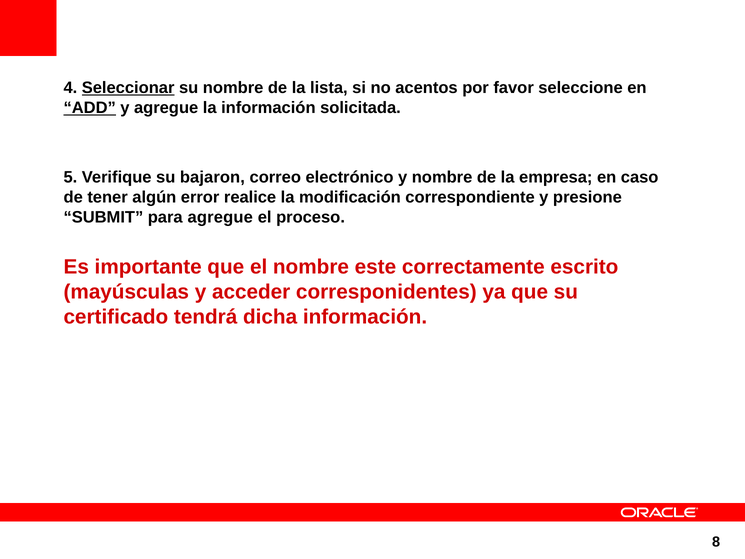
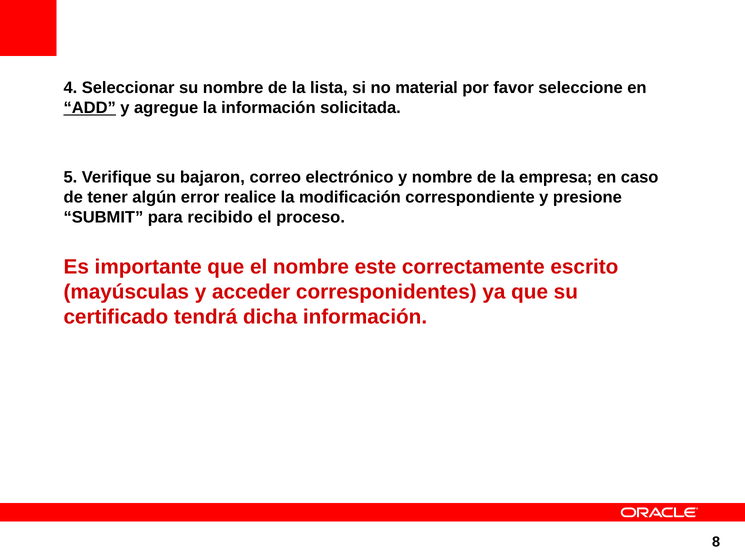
Seleccionar underline: present -> none (128, 88)
acentos: acentos -> material (427, 88)
para agregue: agregue -> recibido (220, 217)
